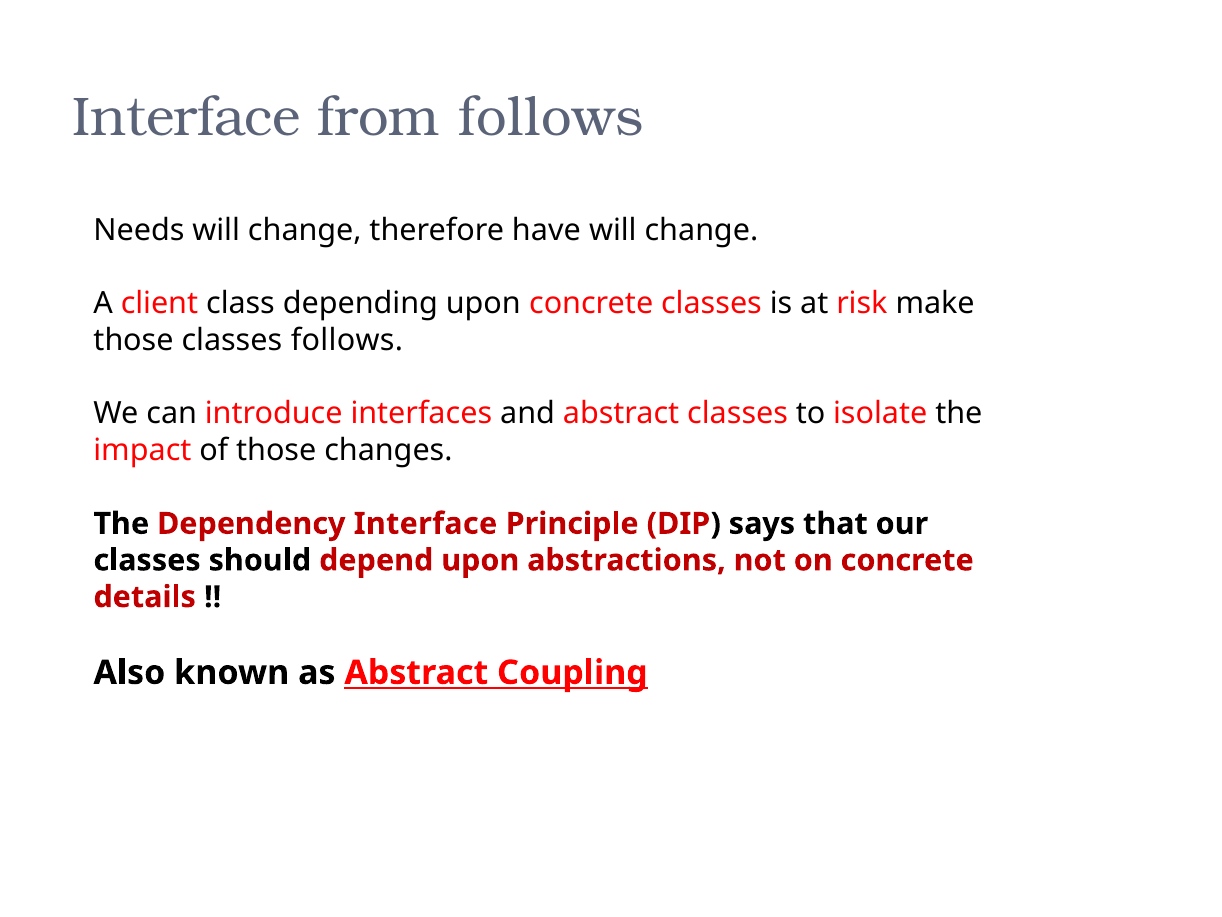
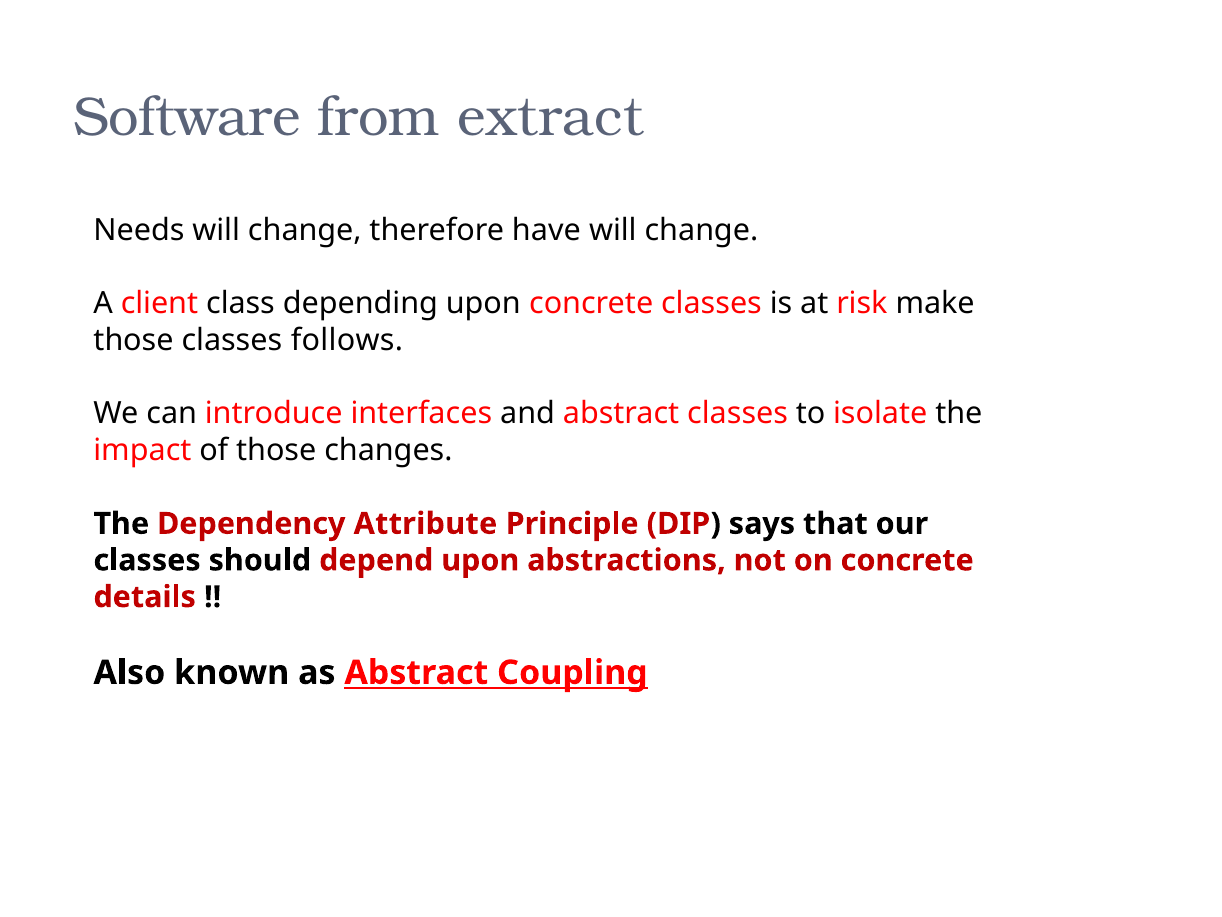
Interface: Interface -> Software (187, 118)
from follows: follows -> extract (551, 118)
Dependency Interface: Interface -> Attribute (425, 523)
